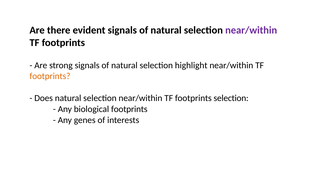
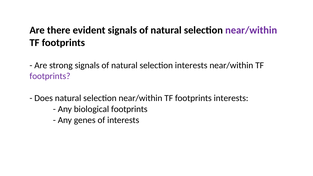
selection highlight: highlight -> interests (191, 65)
footprints colour: orange -> purple (50, 76)
footprints selection: selection -> interests (231, 98)
